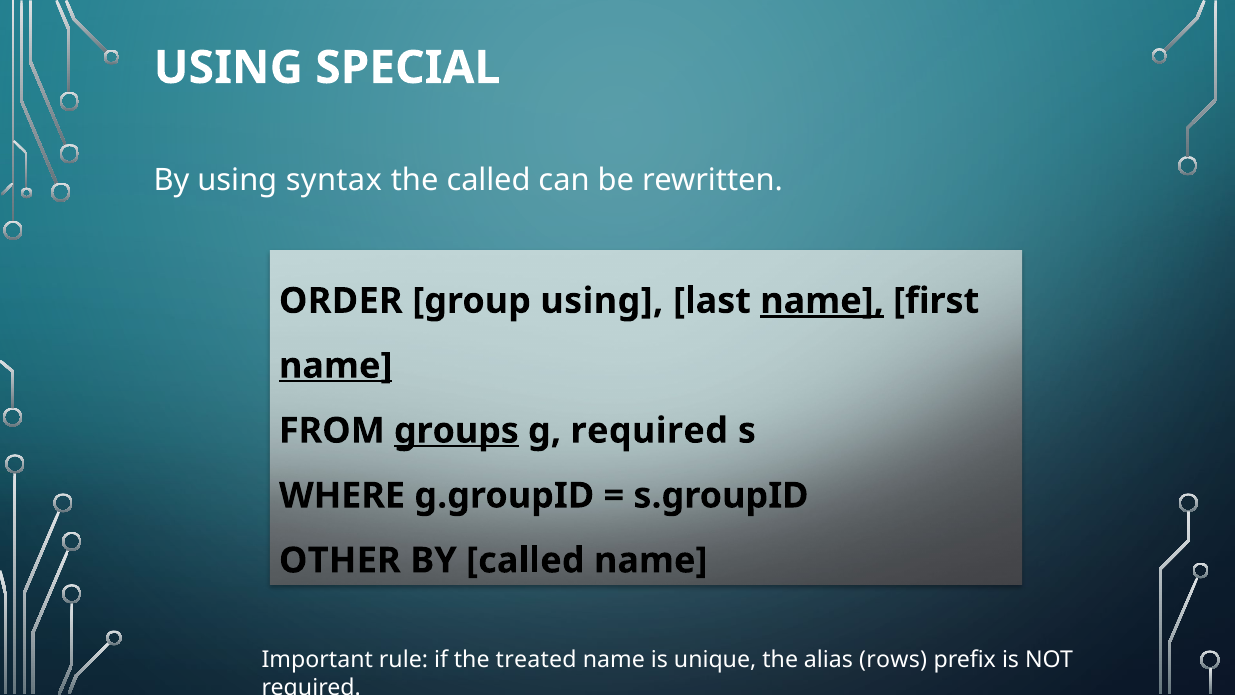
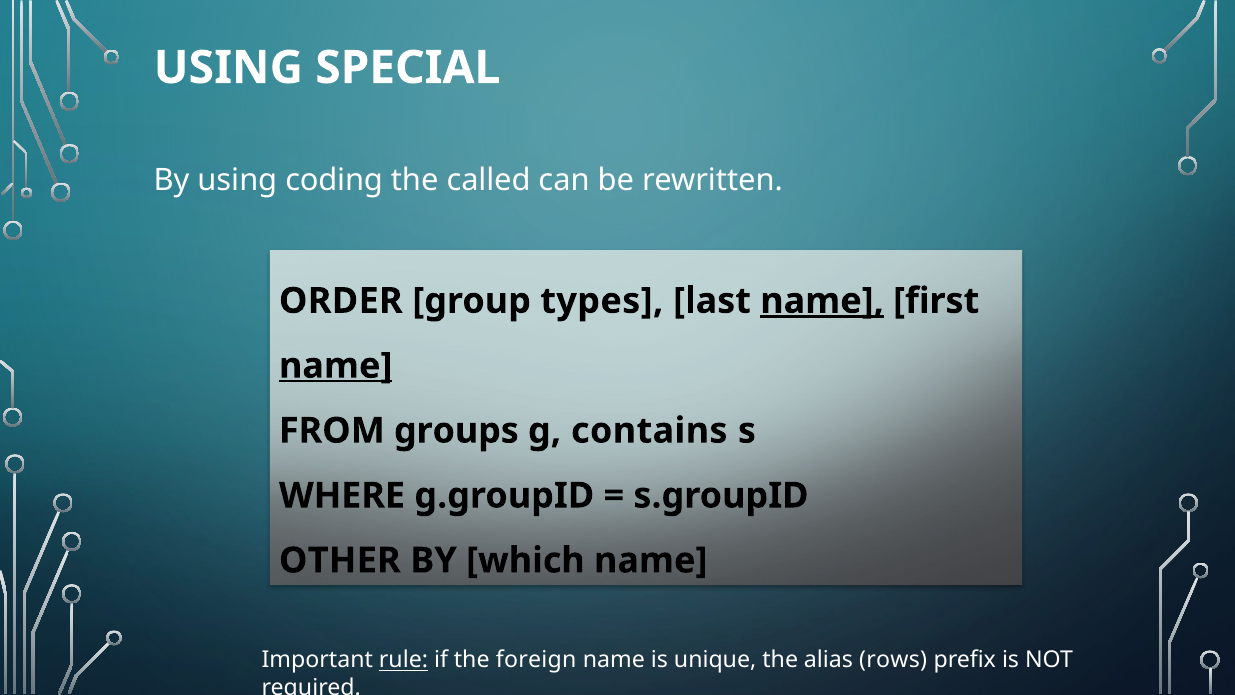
syntax: syntax -> coding (334, 180)
group using: using -> types (602, 301)
groups underline: present -> none (456, 431)
g required: required -> contains (649, 431)
BY called: called -> which (525, 560)
rule underline: none -> present (403, 660)
treated: treated -> foreign (536, 660)
